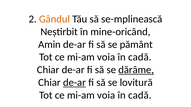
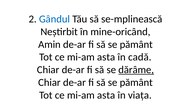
Gândul colour: orange -> blue (54, 19)
voia: voia -> asta (106, 57)
de-ar underline: present -> none (74, 83)
lovitură: lovitură -> pământ (136, 83)
voia: voia -> asta (106, 96)
cadă: cadă -> viața (140, 96)
